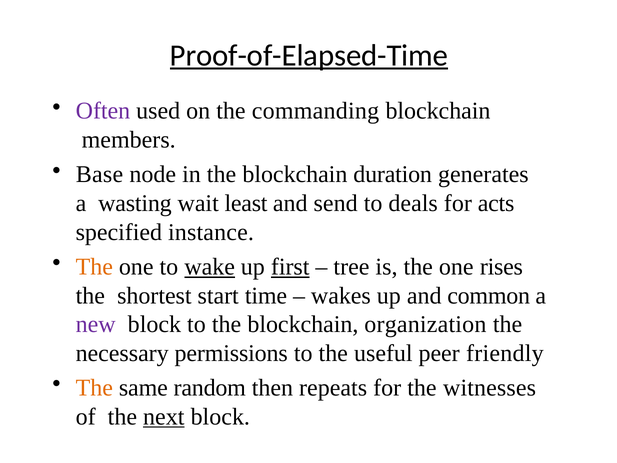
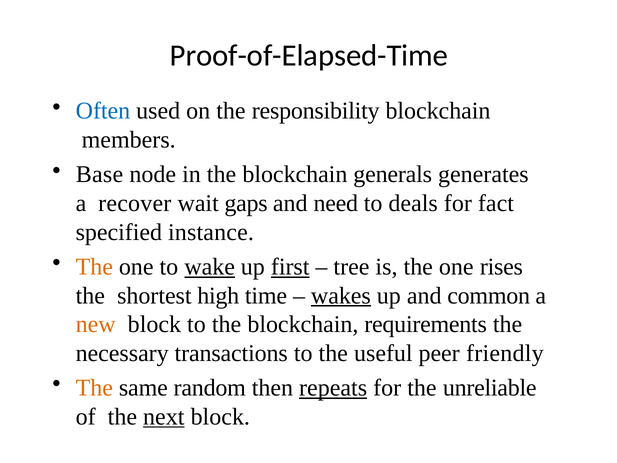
Proof-of-Elapsed-Time underline: present -> none (309, 55)
Often colour: purple -> blue (103, 111)
commanding: commanding -> responsibility (316, 111)
duration: duration -> generals (393, 174)
wasting: wasting -> recover (135, 203)
least: least -> gaps (246, 203)
send: send -> need (336, 203)
acts: acts -> fact (496, 203)
start: start -> high (218, 295)
wakes underline: none -> present (341, 295)
new colour: purple -> orange (96, 324)
organization: organization -> requirements (426, 324)
permissions: permissions -> transactions (231, 353)
repeats underline: none -> present (333, 388)
witnesses: witnesses -> unreliable (490, 388)
